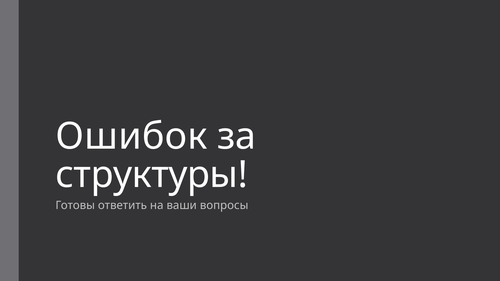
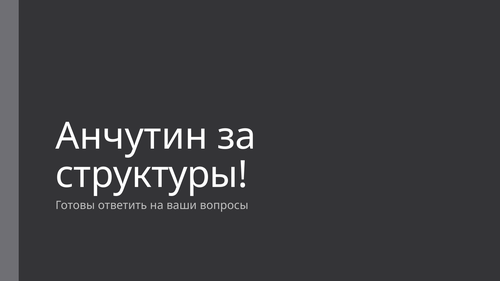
Ошибок: Ошибок -> Анчутин (132, 137)
